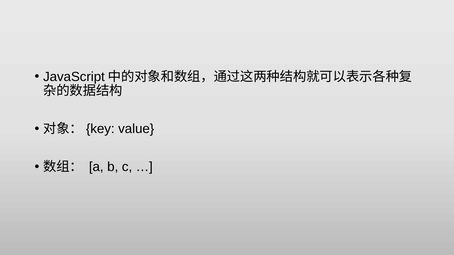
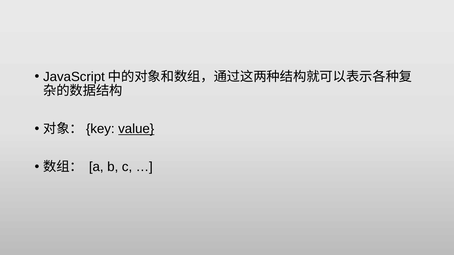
value underline: none -> present (136, 129)
